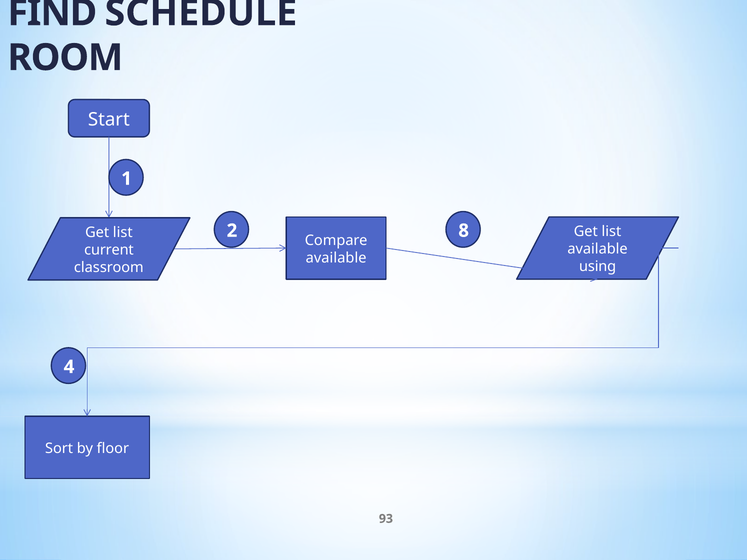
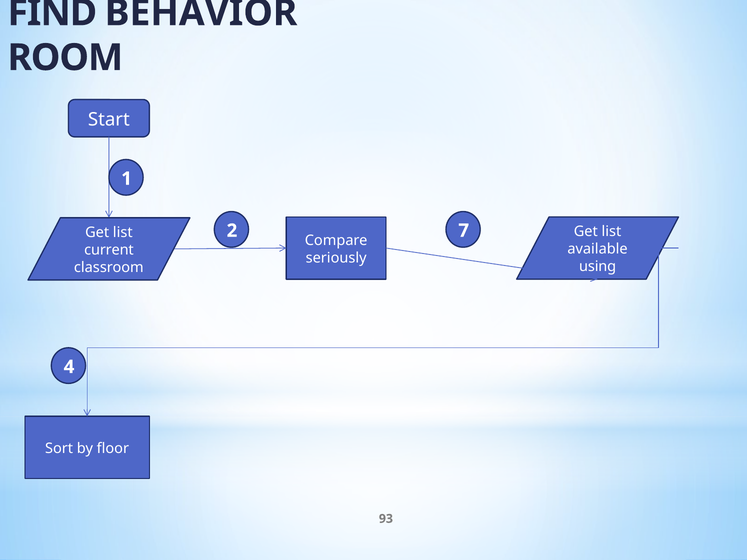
SCHEDULE: SCHEDULE -> BEHAVIOR (201, 13)
8: 8 -> 7 (464, 231)
available: available -> seriously (336, 258)
